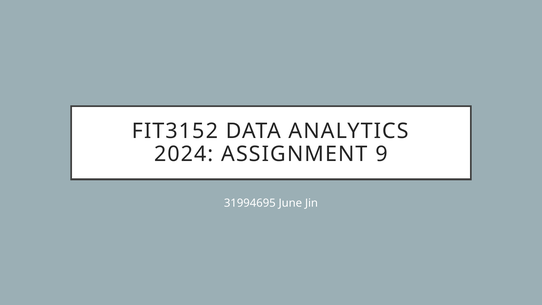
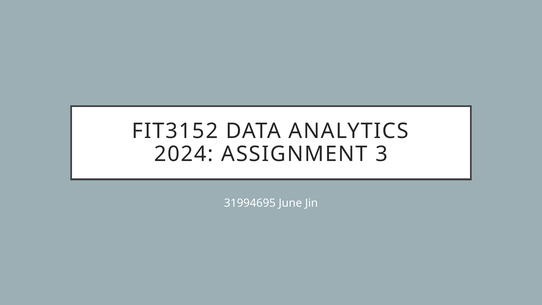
9: 9 -> 3 (381, 154)
